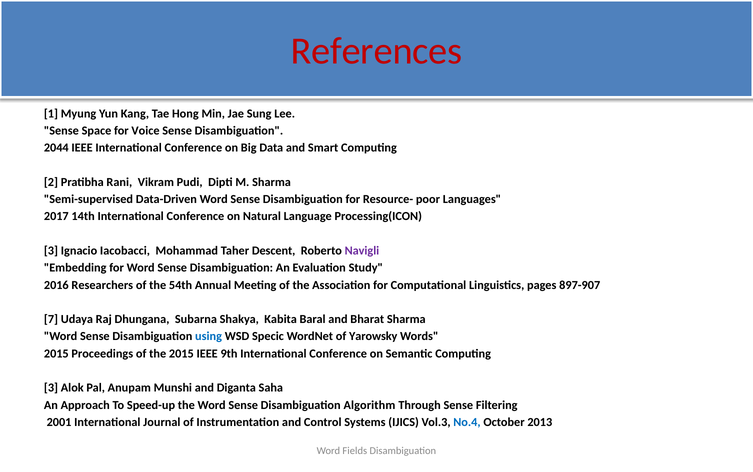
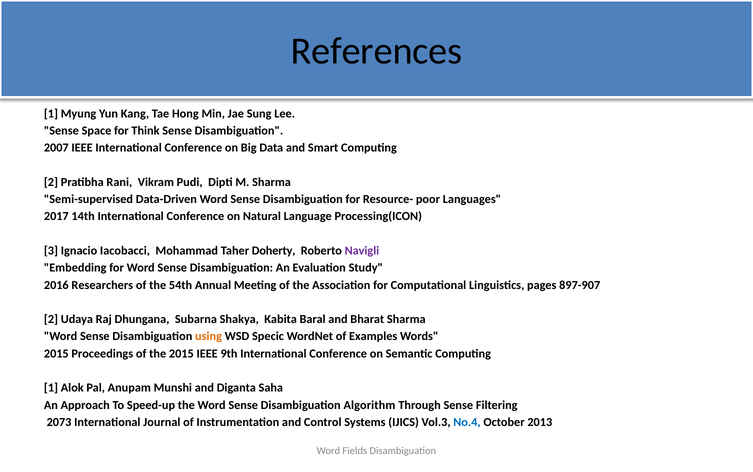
References colour: red -> black (377, 51)
Voice: Voice -> Think (146, 131)
2044: 2044 -> 2007 (56, 148)
Descent: Descent -> Doherty (274, 251)
7: 7 -> 2 (51, 319)
using colour: blue -> orange (209, 336)
Yarowsky: Yarowsky -> Examples (373, 336)
3: 3 -> 1 (51, 388)
2001: 2001 -> 2073 (59, 422)
